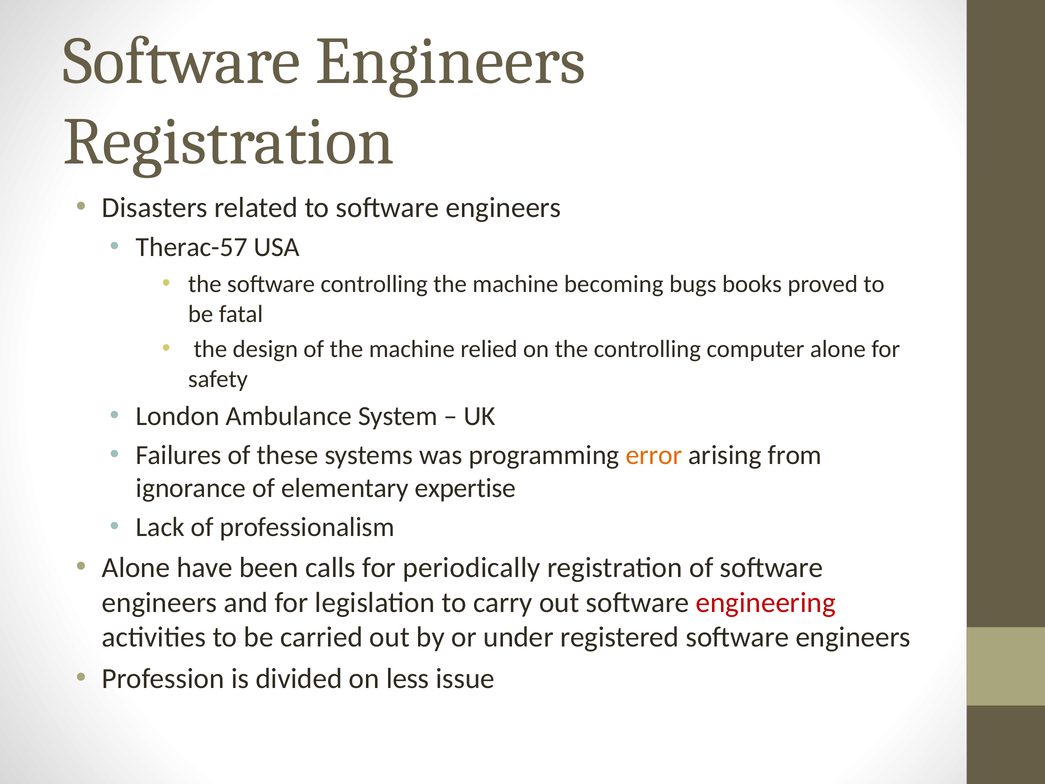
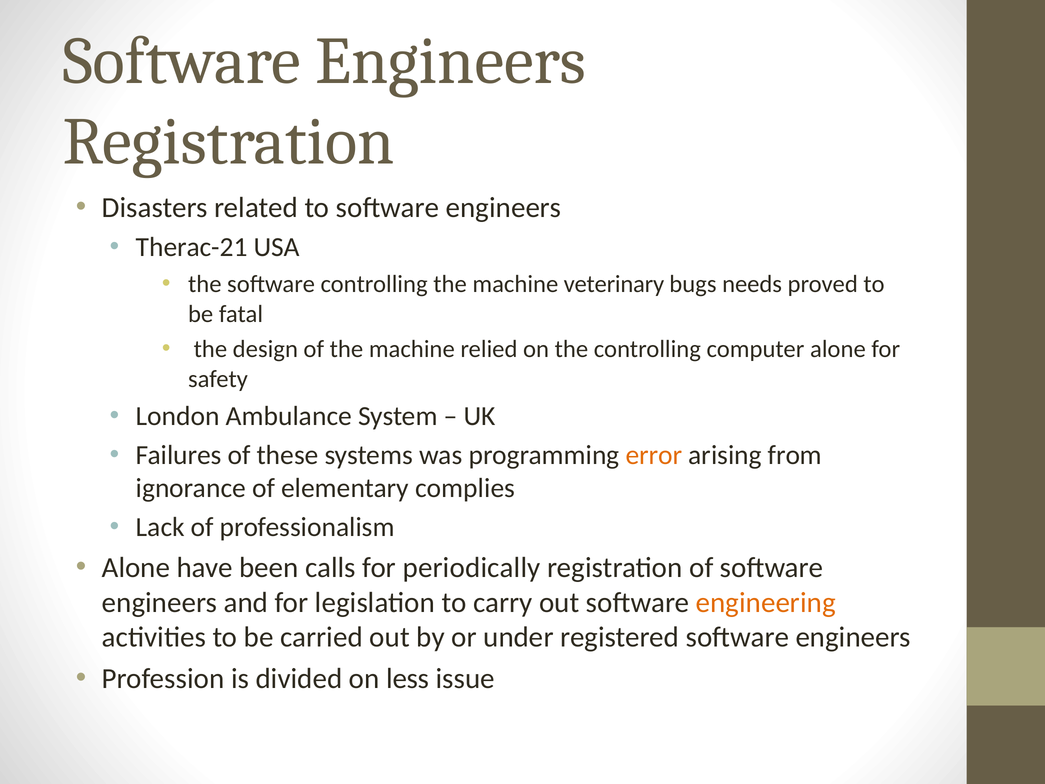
Therac-57: Therac-57 -> Therac-21 (192, 247)
becoming: becoming -> veterinary (614, 284)
books: books -> needs (752, 284)
expertise: expertise -> complies (465, 488)
engineering colour: red -> orange (766, 602)
